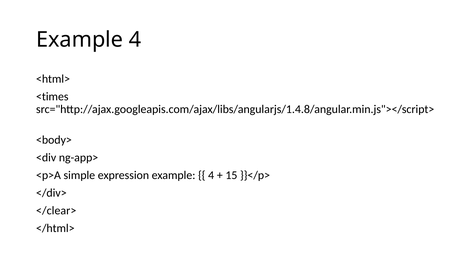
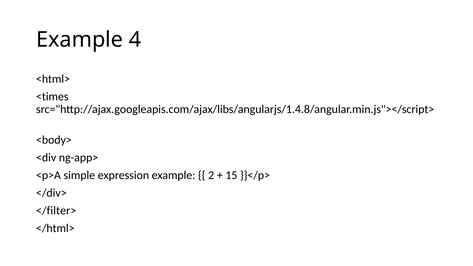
4: 4 -> 2 (211, 175)
</clear>: </clear> -> </filter> (56, 211)
